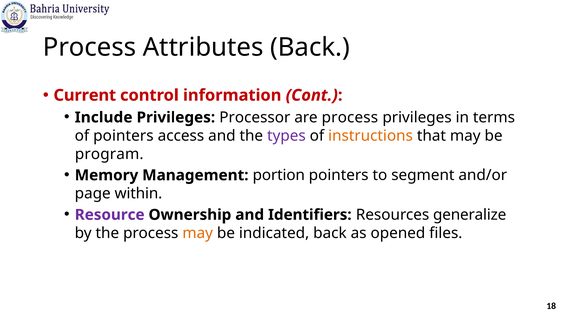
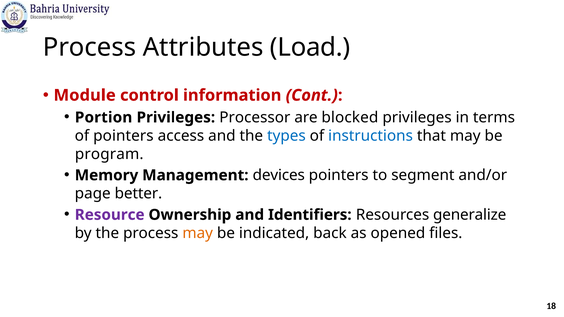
Attributes Back: Back -> Load (310, 47)
Current: Current -> Module (85, 95)
Include: Include -> Portion (104, 117)
are process: process -> blocked (350, 117)
types colour: purple -> blue (286, 136)
instructions colour: orange -> blue (371, 136)
portion: portion -> devices (279, 175)
within: within -> better (138, 194)
